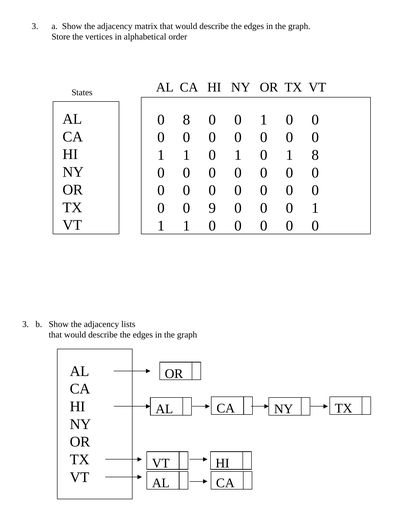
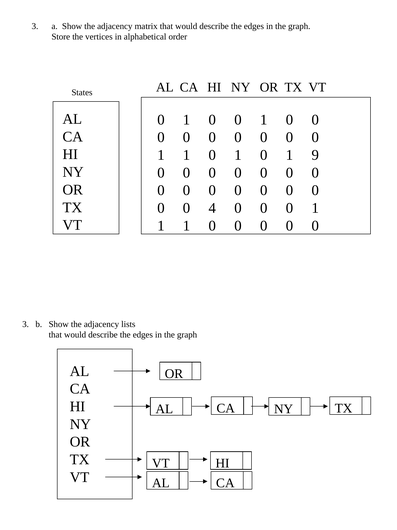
8: 8 -> 1 (187, 120)
1 8: 8 -> 9 (315, 155)
9: 9 -> 4 (212, 208)
